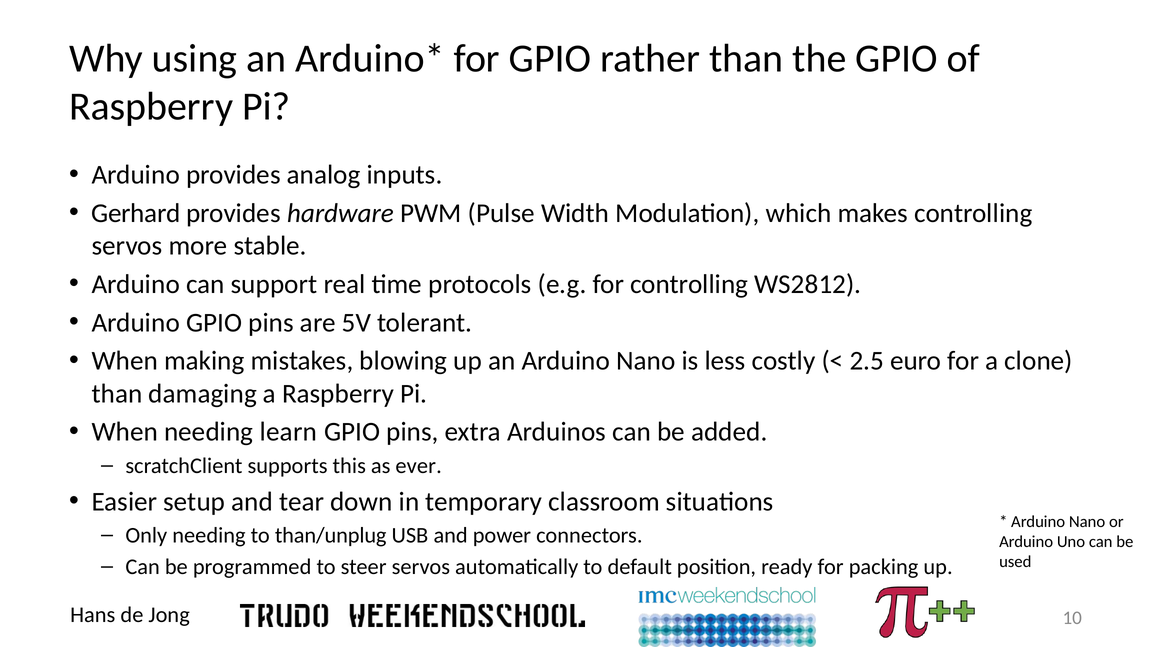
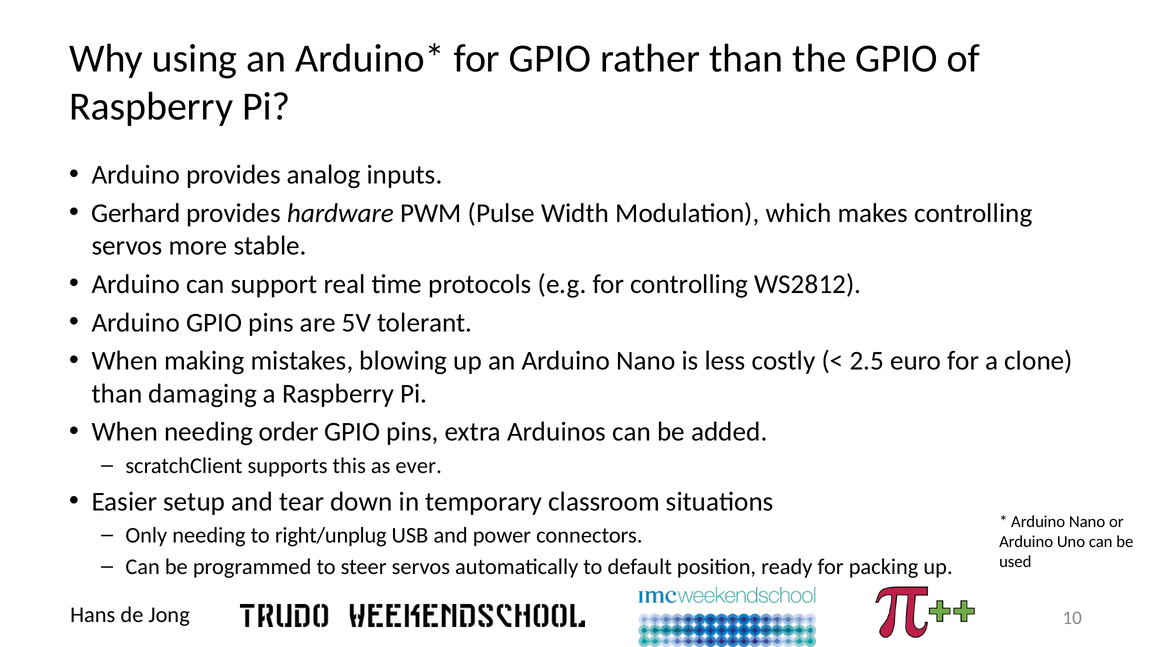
learn: learn -> order (289, 432)
than/unplug: than/unplug -> right/unplug (331, 536)
